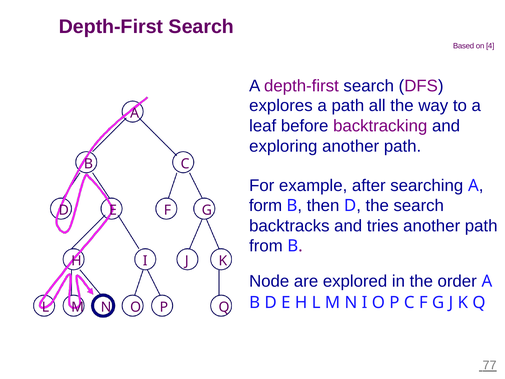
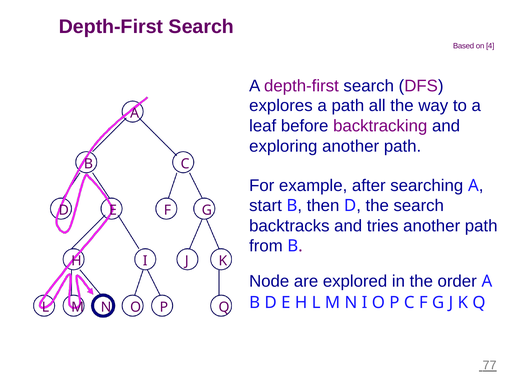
form: form -> start (265, 205)
